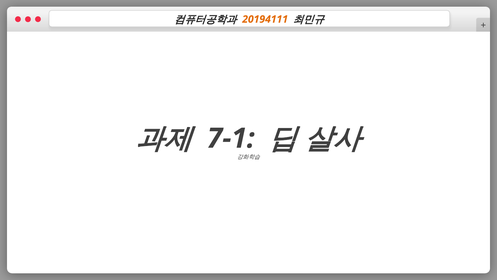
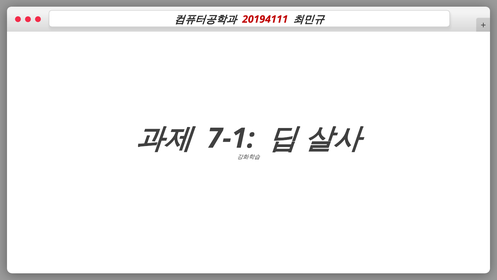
20194111 colour: orange -> red (265, 19)
